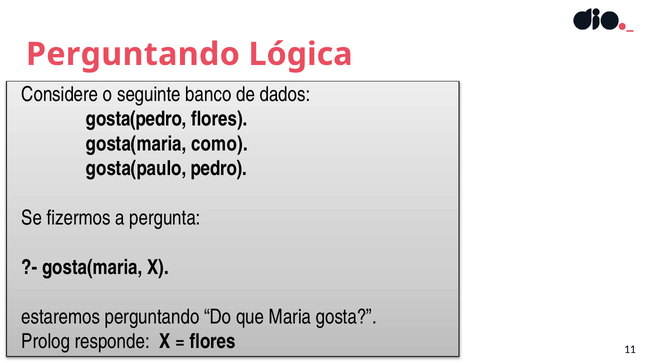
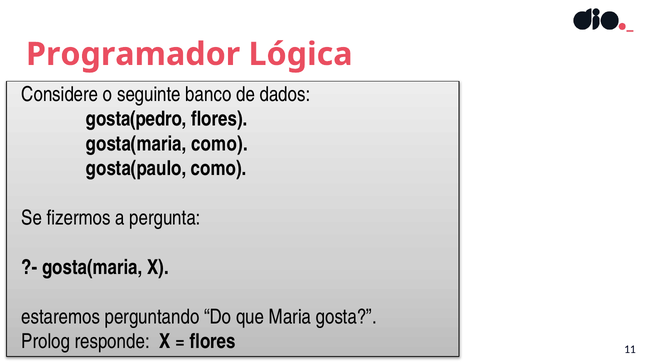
Perguntando: Perguntando -> Programador (133, 54)
gosta(paulo pedro: pedro -> como (219, 168)
